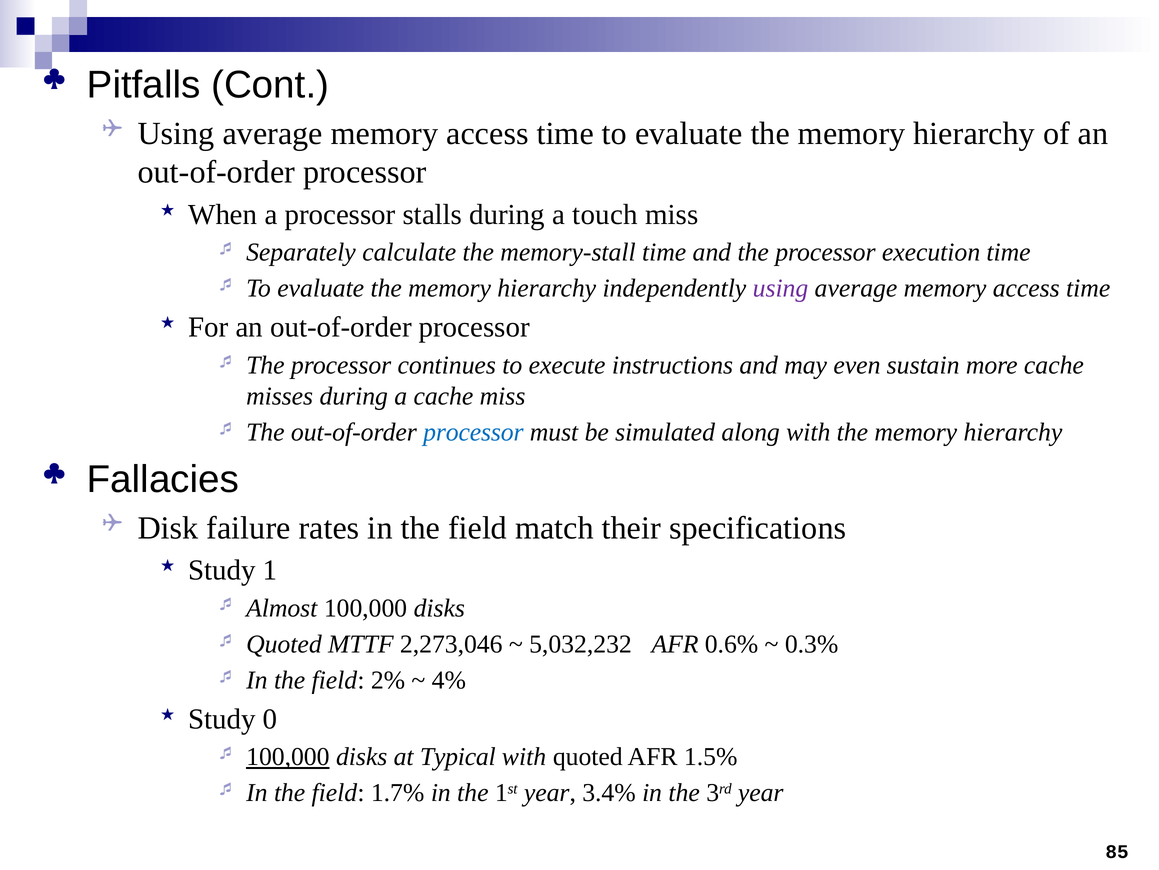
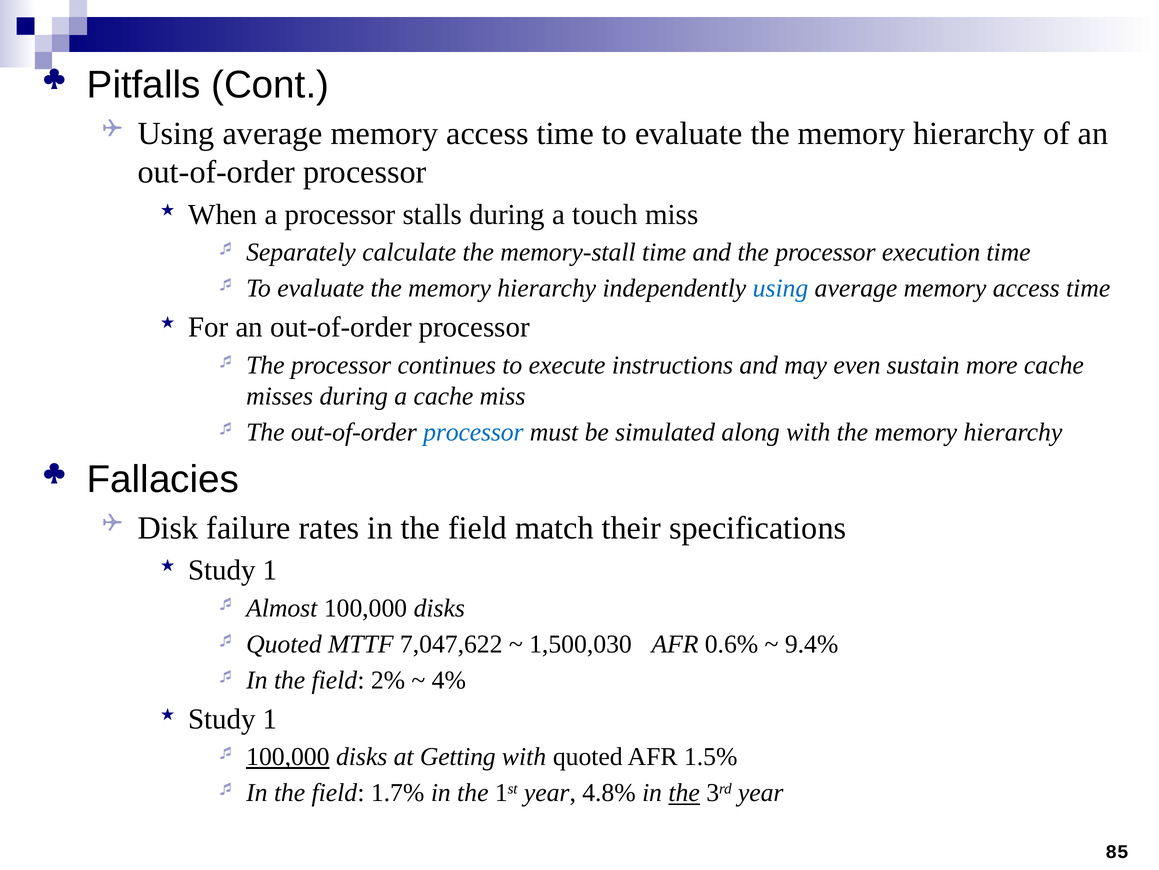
using colour: purple -> blue (781, 288)
2,273,046: 2,273,046 -> 7,047,622 (451, 644)
5,032,232: 5,032,232 -> 1,500,030 (581, 644)
0.3%: 0.3% -> 9.4% (812, 644)
0: 0 -> 1 (270, 719)
Typical: Typical -> Getting (458, 756)
3.4%: 3.4% -> 4.8% (609, 792)
the underline: none -> present (684, 792)
